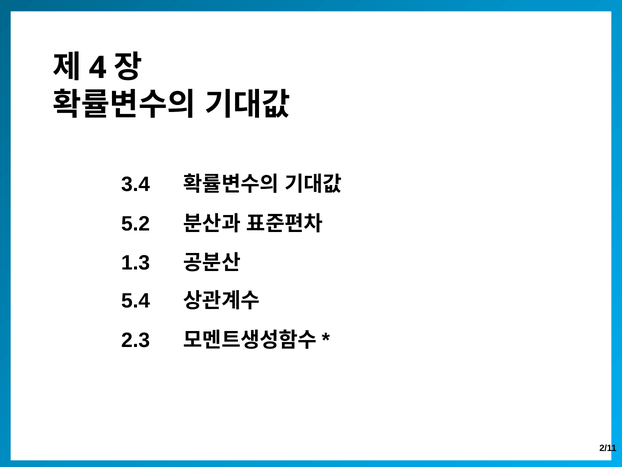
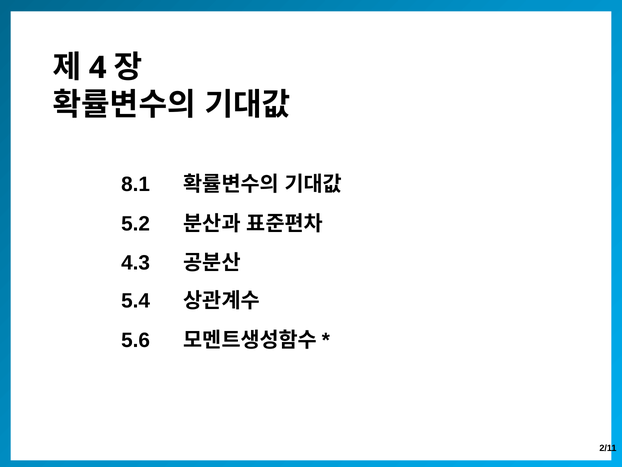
3.4: 3.4 -> 8.1 (136, 184)
1.3: 1.3 -> 4.3 (136, 263)
2.3: 2.3 -> 5.6 (136, 340)
